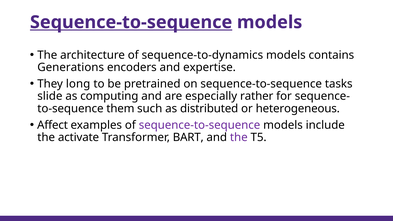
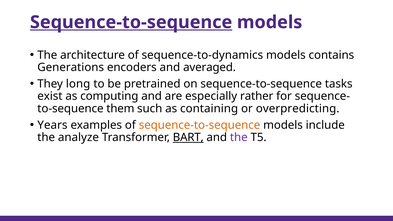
expertise: expertise -> averaged (210, 67)
slide: slide -> exist (50, 96)
distributed: distributed -> containing (209, 109)
heterogeneous: heterogeneous -> overpredicting (298, 109)
Affect: Affect -> Years (52, 125)
sequence-to-sequence colour: purple -> orange (200, 125)
activate: activate -> analyze (78, 137)
BART underline: none -> present (188, 137)
